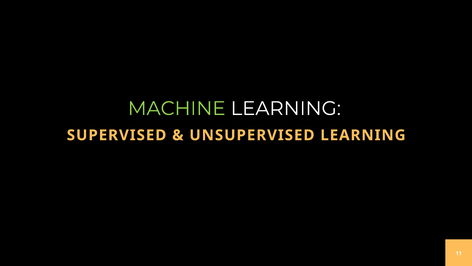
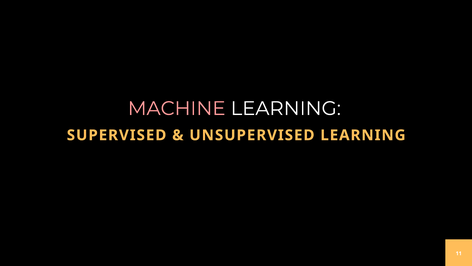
MACHINE colour: light green -> pink (177, 108)
